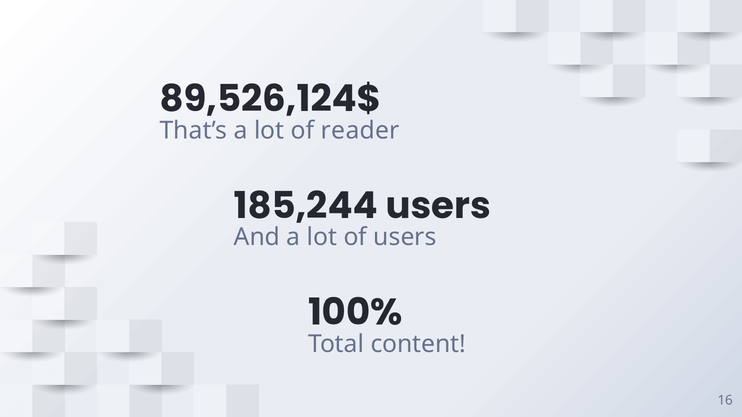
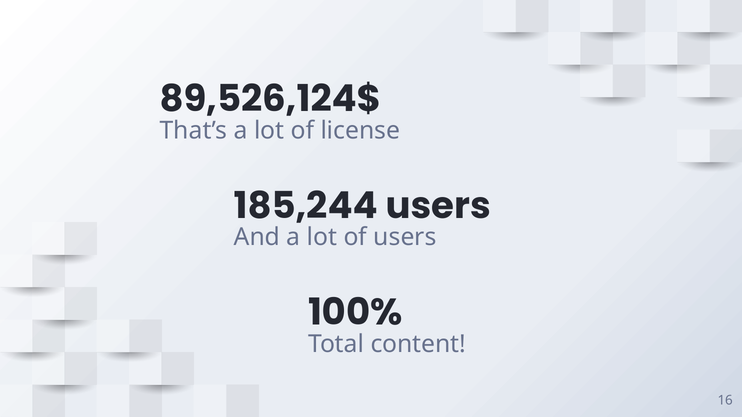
reader: reader -> license (360, 131)
